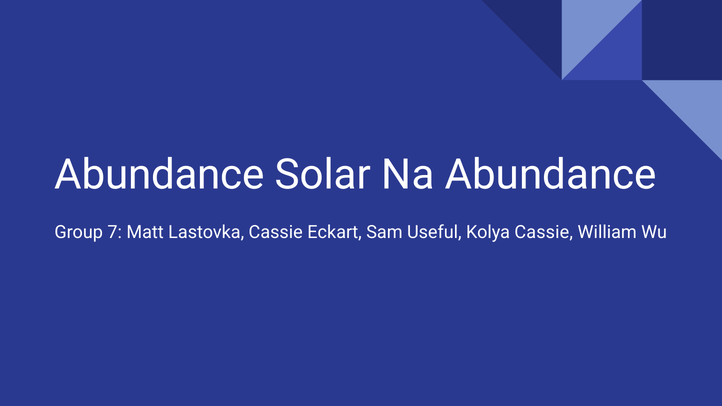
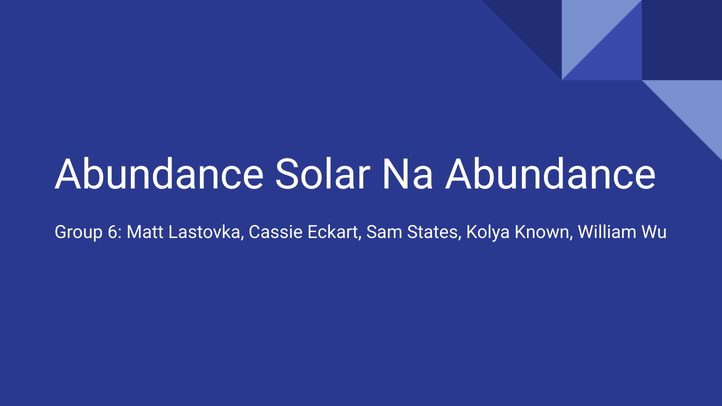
7: 7 -> 6 (115, 232)
Useful: Useful -> States (434, 232)
Kolya Cassie: Cassie -> Known (544, 232)
